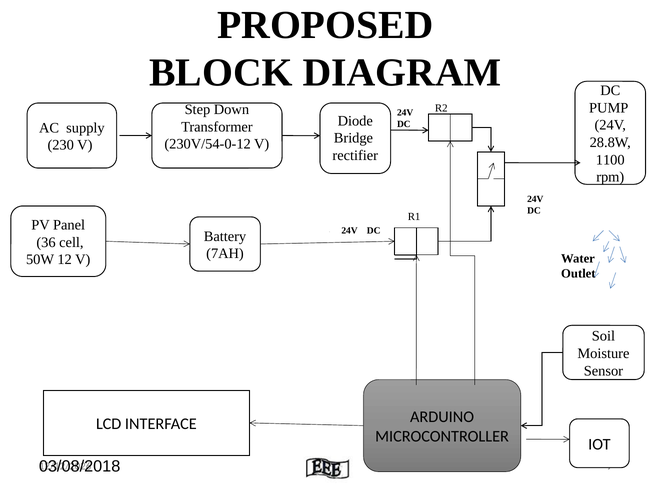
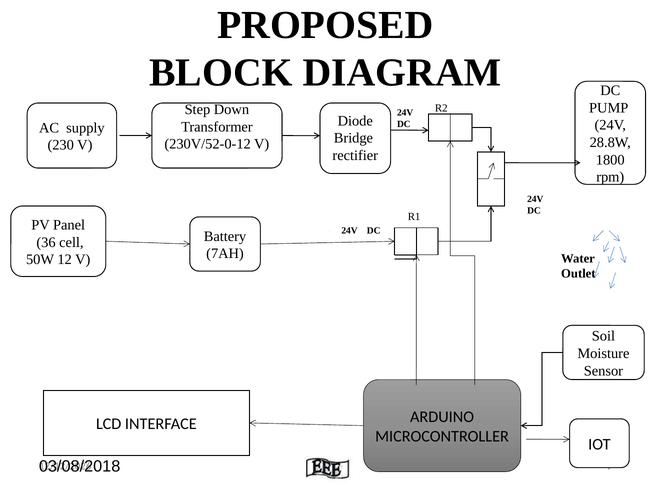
230V/54-0-12: 230V/54-0-12 -> 230V/52-0-12 (208, 144)
1100: 1100 -> 1800 (610, 160)
